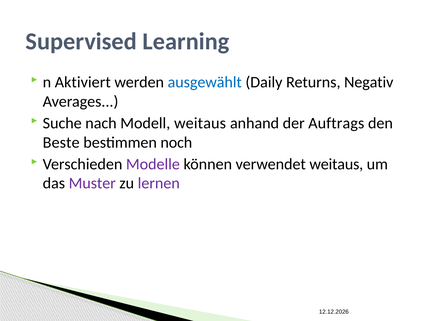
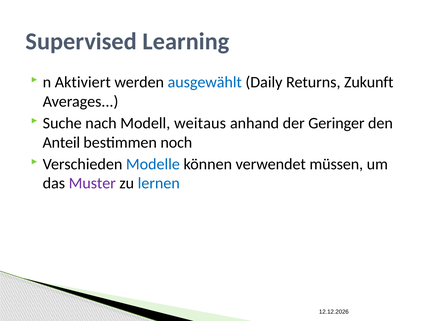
Negativ: Negativ -> Zukunft (369, 82)
Auftrags: Auftrags -> Geringer (336, 123)
Beste: Beste -> Anteil (61, 142)
Modelle colour: purple -> blue (153, 164)
verwendet weitaus: weitaus -> müssen (336, 164)
lernen colour: purple -> blue (159, 183)
